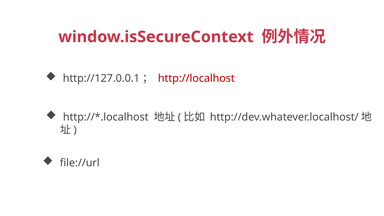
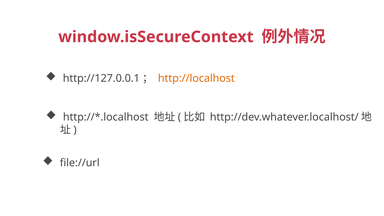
http://localhost colour: red -> orange (196, 78)
